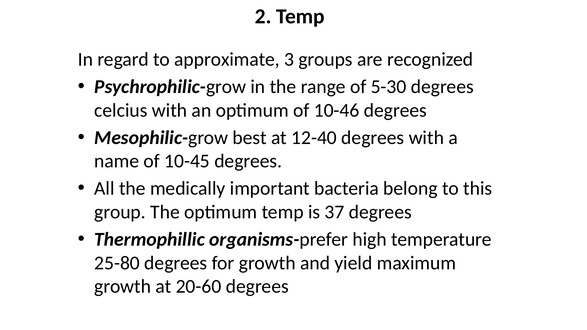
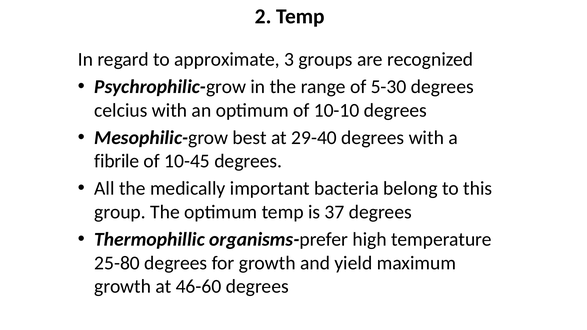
10-46: 10-46 -> 10-10 (337, 110)
12-40: 12-40 -> 29-40 (314, 138)
name: name -> fibrile (117, 161)
20-60: 20-60 -> 46-60 (199, 287)
